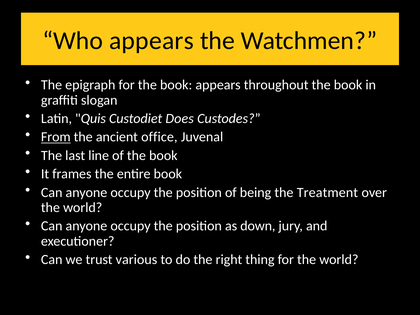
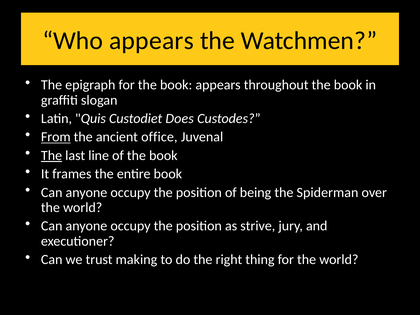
The underline: none -> present (52, 156)
Treatment: Treatment -> Spiderman (327, 192)
down: down -> strive (258, 226)
various: various -> making (136, 260)
